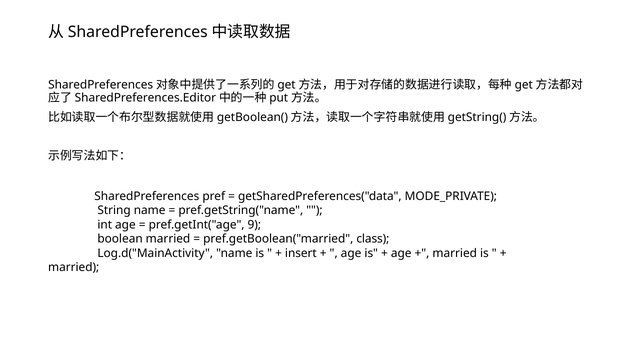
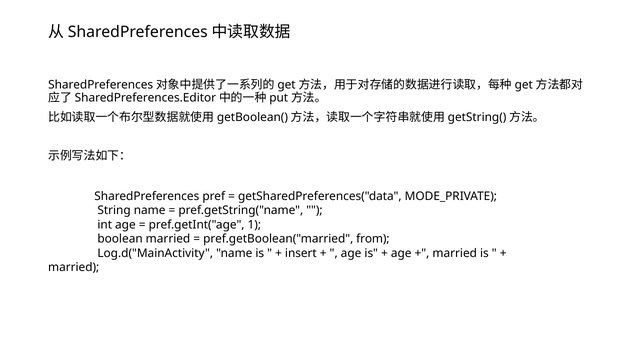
9: 9 -> 1 (254, 224)
class: class -> from (373, 239)
